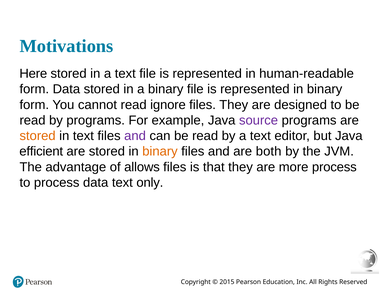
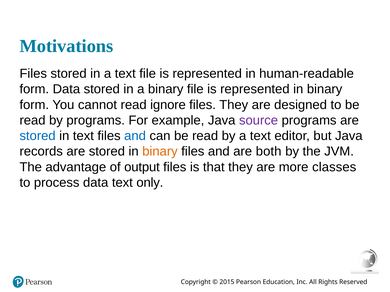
Here: Here -> Files (33, 74)
stored colour: orange -> blue (38, 136)
and colour: purple -> blue (135, 136)
efficient: efficient -> records (41, 152)
allows: allows -> output (142, 167)
more process: process -> classes (334, 167)
